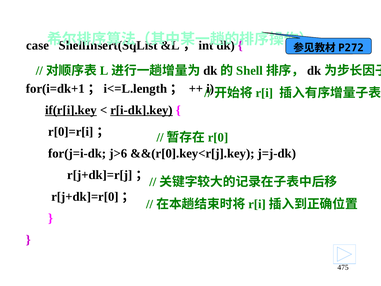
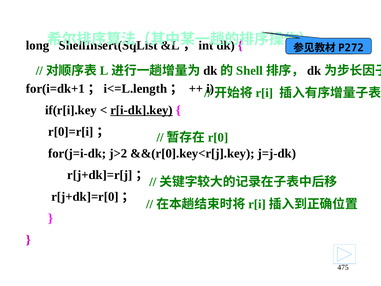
case: case -> long (38, 45)
if(r[i].key underline: present -> none (71, 110)
j>6: j>6 -> j>2 (118, 153)
